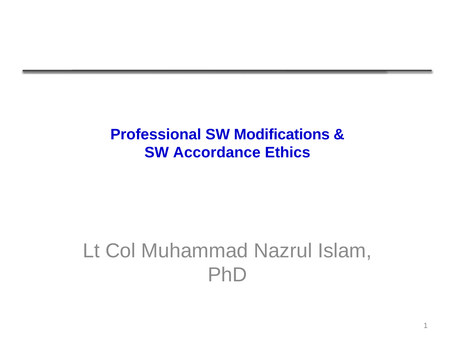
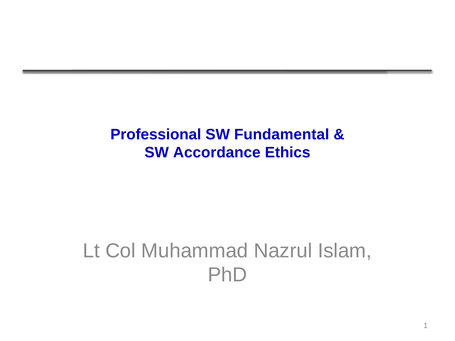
Modifications: Modifications -> Fundamental (282, 135)
